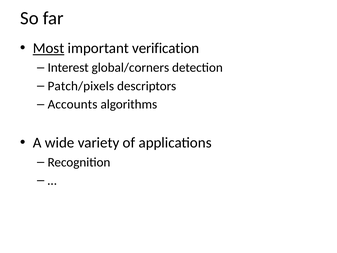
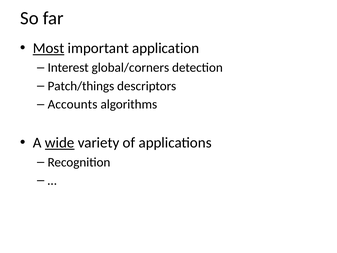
verification: verification -> application (166, 48)
Patch/pixels: Patch/pixels -> Patch/things (81, 86)
wide underline: none -> present (60, 143)
